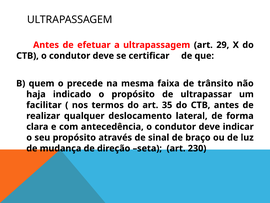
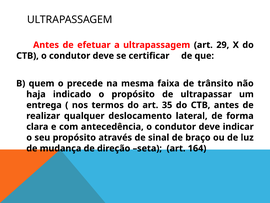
facilitar: facilitar -> entrega (44, 105)
230: 230 -> 164 (197, 148)
